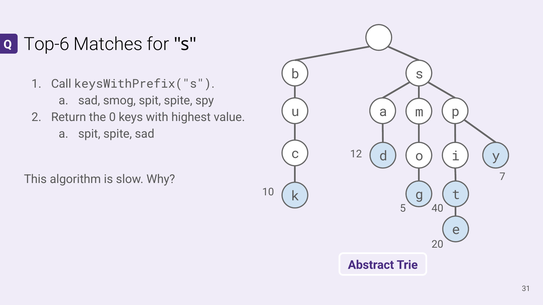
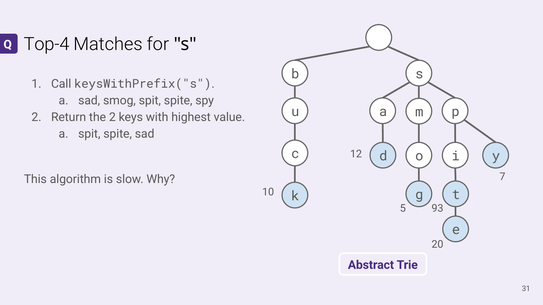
Top-6: Top-6 -> Top-4 (47, 44)
the 0: 0 -> 2 (112, 117)
40: 40 -> 93 (437, 209)
